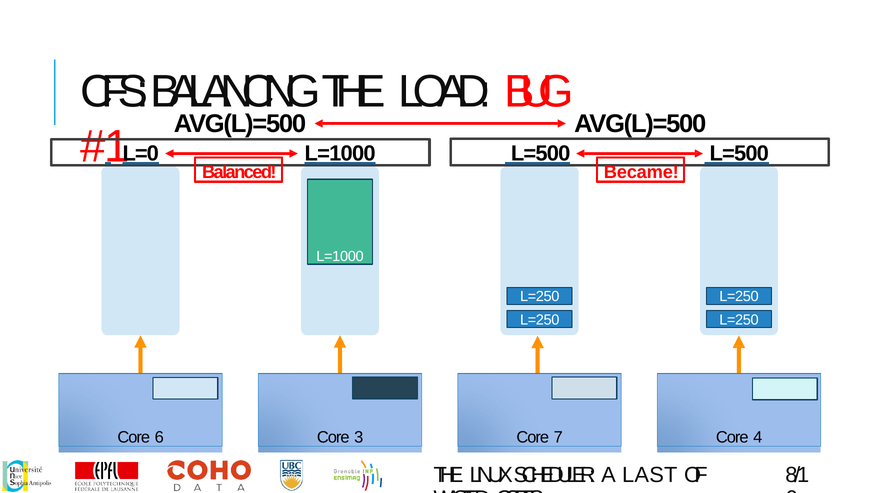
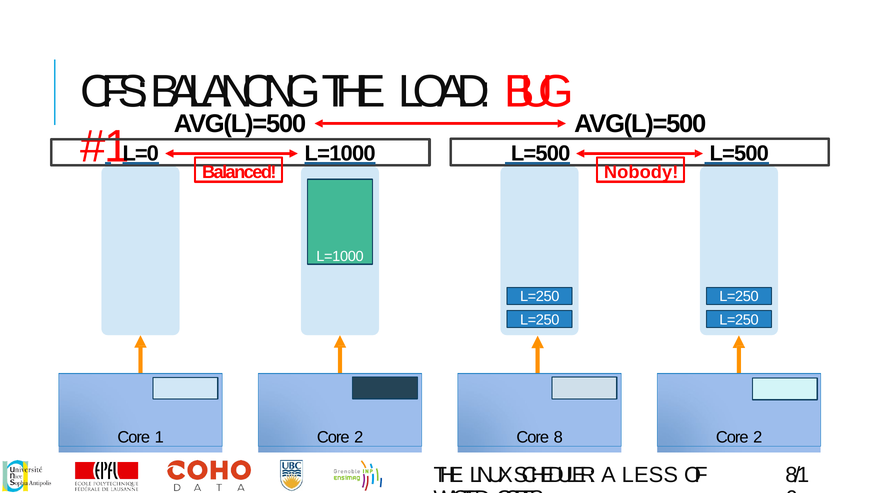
Became: Became -> Nobody (641, 172)
Core 6: 6 -> 1 (159, 437)
3: 3 -> 2 (359, 437)
7: 7 -> 8 (558, 437)
4: 4 -> 2 (758, 437)
LAST: LAST -> LESS (650, 475)
